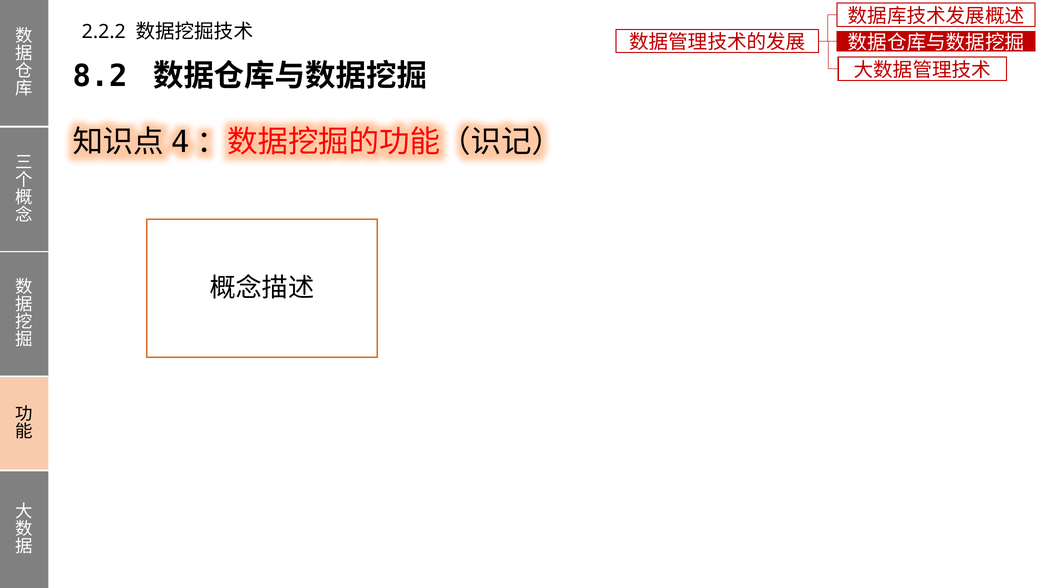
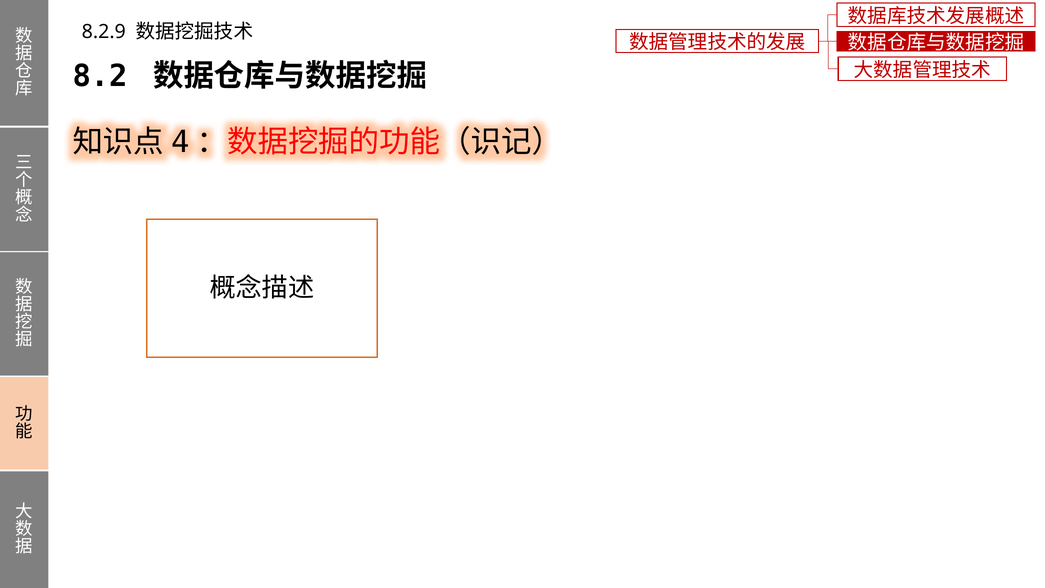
2.2.2: 2.2.2 -> 8.2.9 (104, 32)
